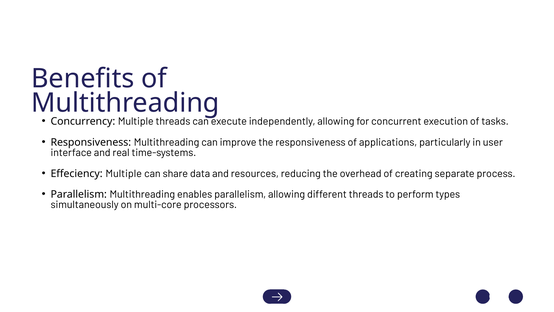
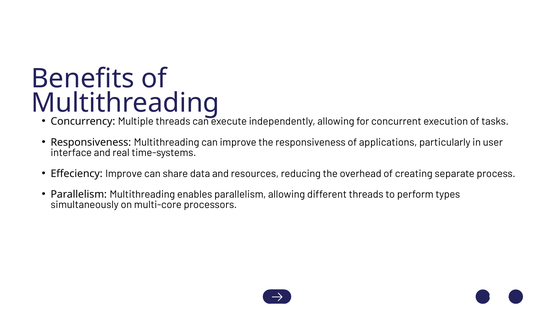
Effeciency Multiple: Multiple -> Improve (124, 173)
